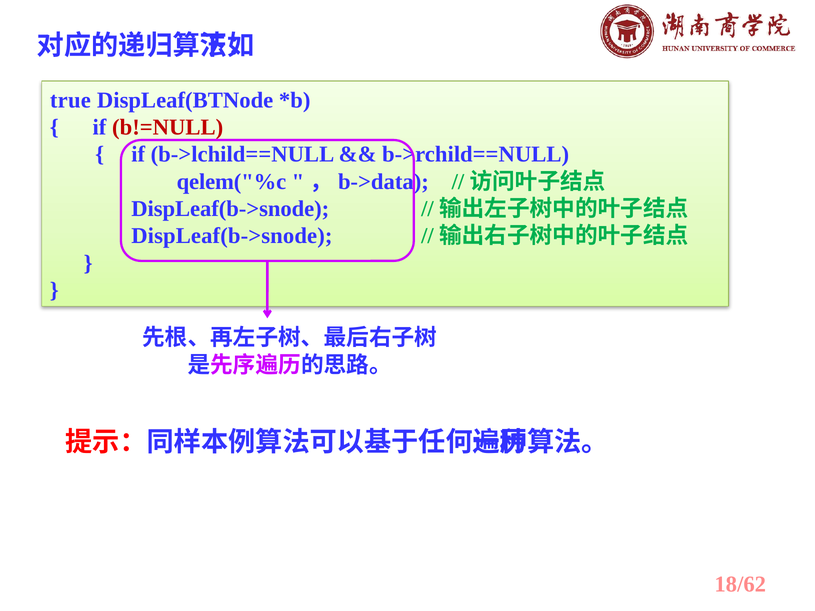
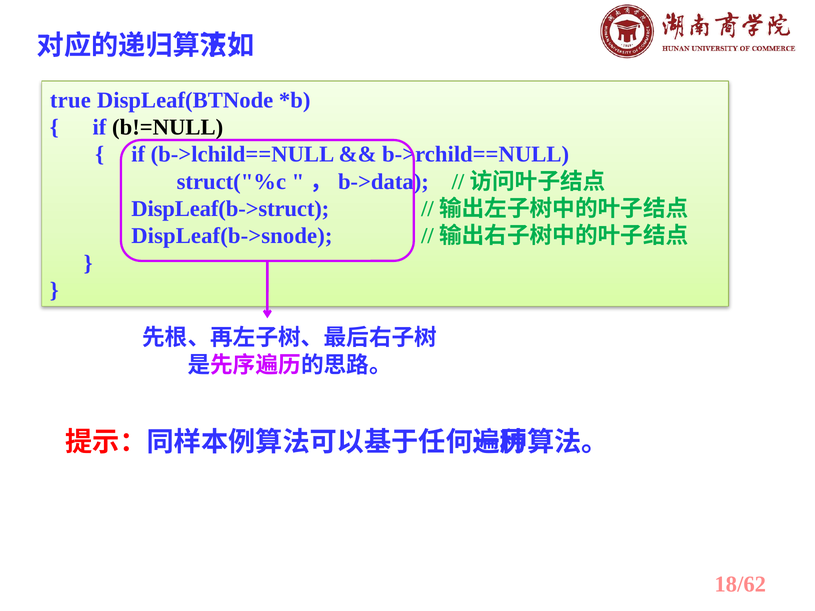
b!=NULL colour: red -> black (168, 127)
qelem("%c: qelem("%c -> struct("%c (231, 182)
DispLeaf(b->snode: DispLeaf(b->snode -> DispLeaf(b->struct (230, 209)
